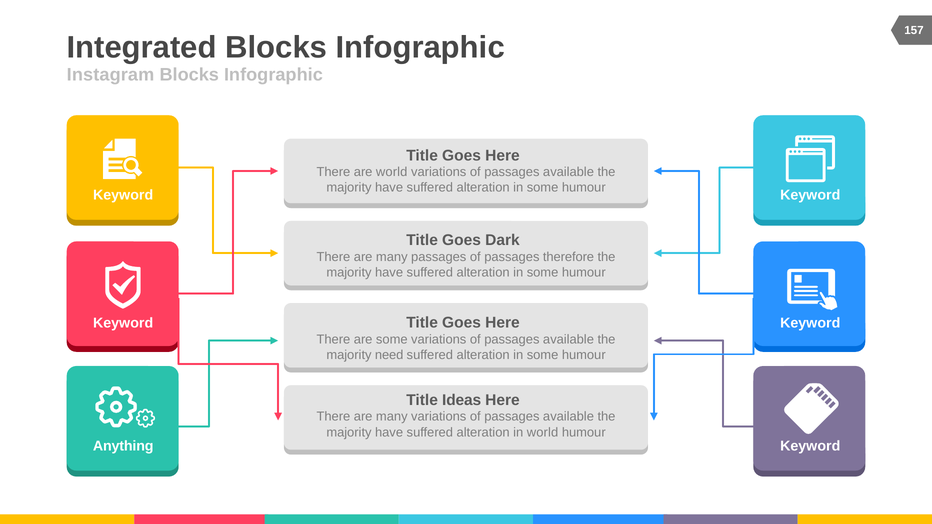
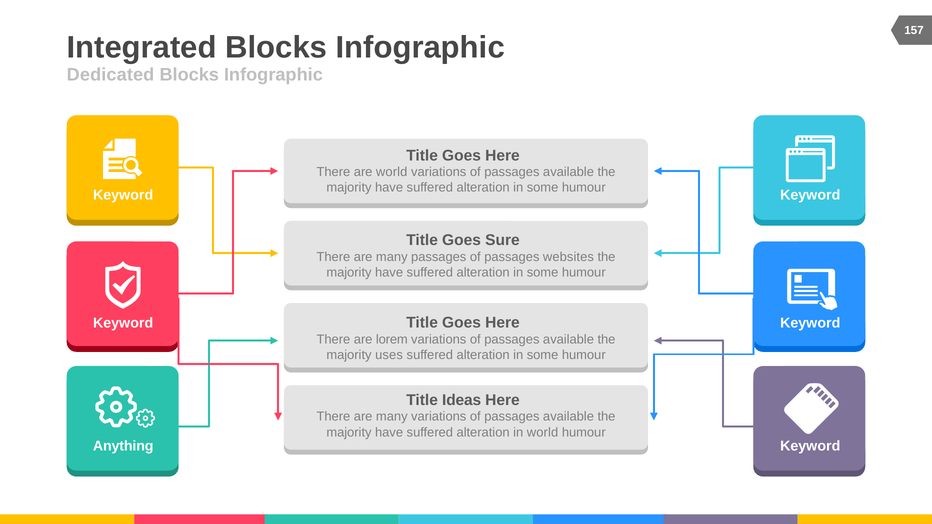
Instagram: Instagram -> Dedicated (111, 75)
Dark: Dark -> Sure (502, 240)
therefore: therefore -> websites (568, 257)
are some: some -> lorem (392, 340)
need: need -> uses (389, 355)
